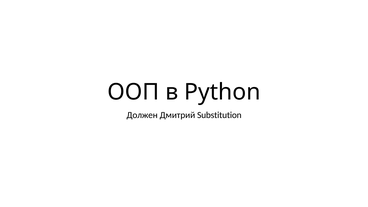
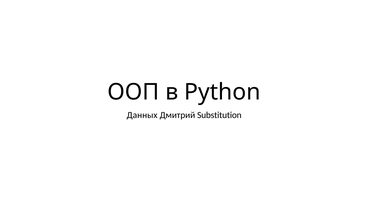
Должен: Должен -> Данных (142, 115)
